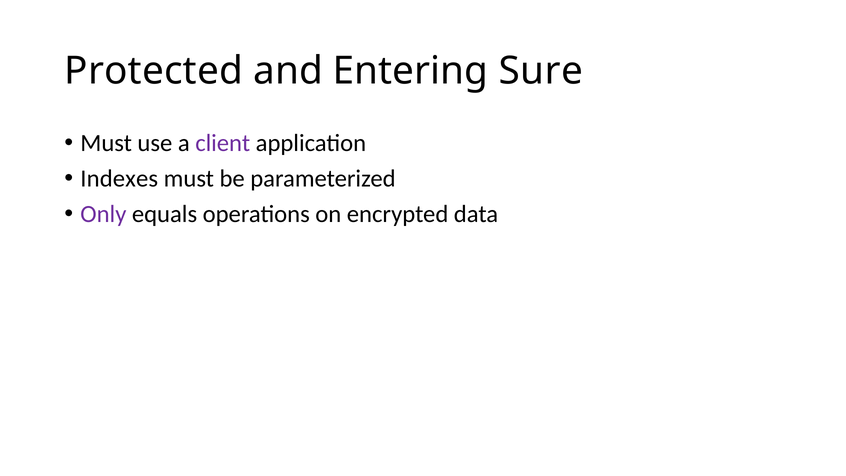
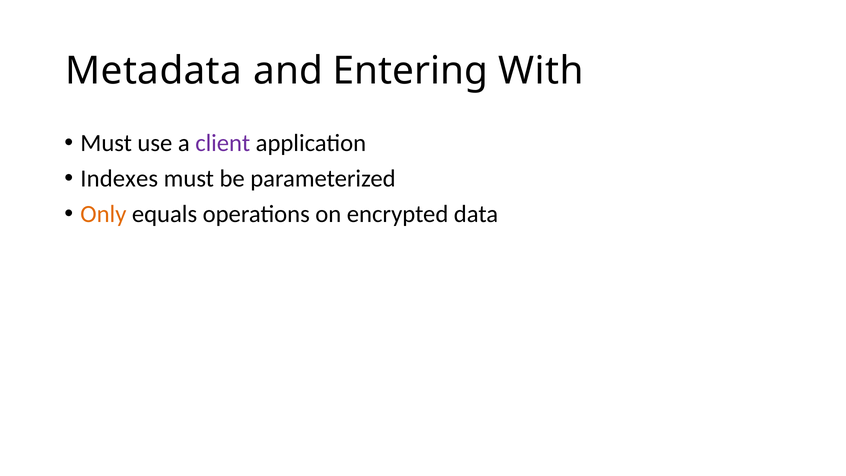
Protected: Protected -> Metadata (154, 71)
Sure: Sure -> With (541, 71)
Only colour: purple -> orange (103, 214)
